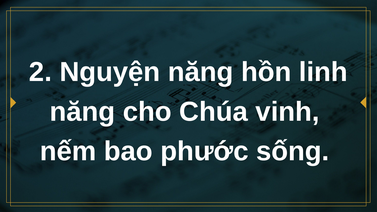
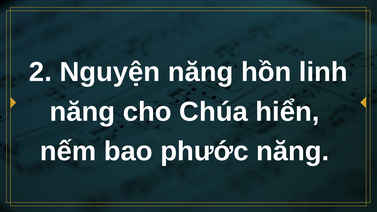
vinh: vinh -> hiển (287, 112)
phước sống: sống -> năng (293, 151)
